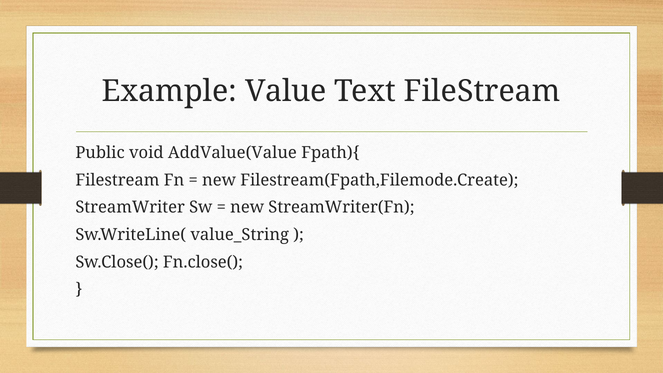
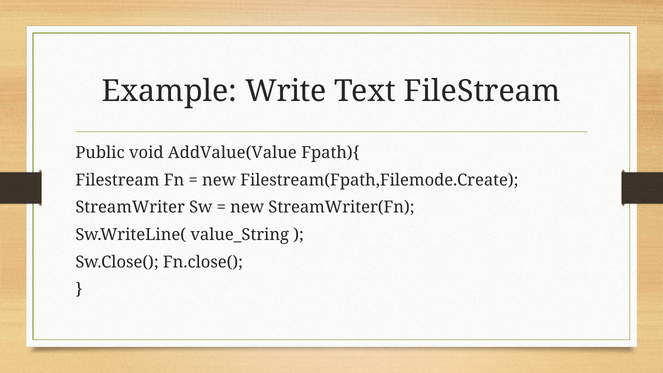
Value: Value -> Write (286, 91)
